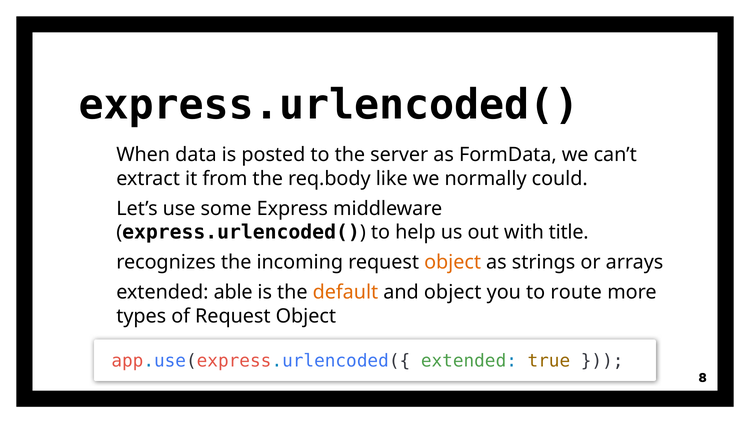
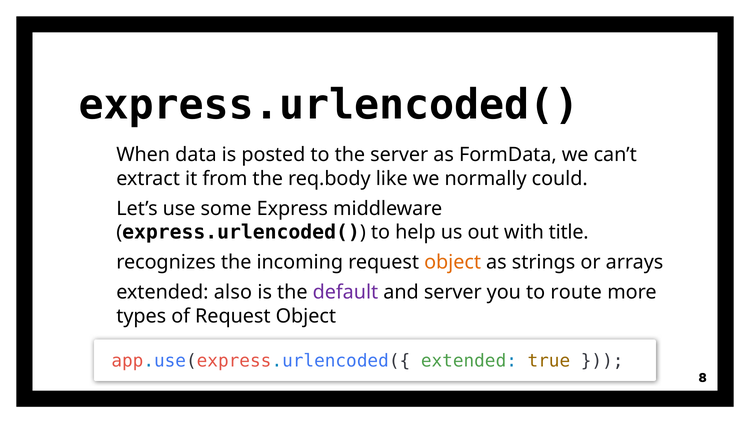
able: able -> also (233, 292)
default colour: orange -> purple (345, 292)
and object: object -> server (453, 292)
